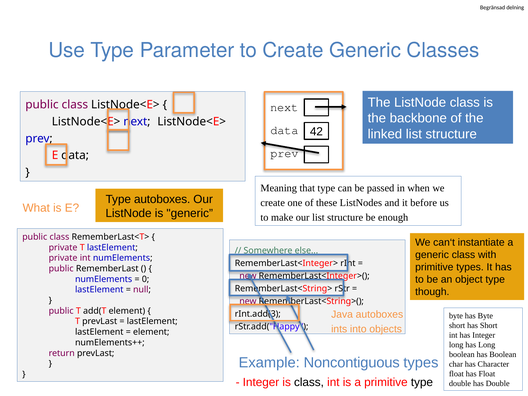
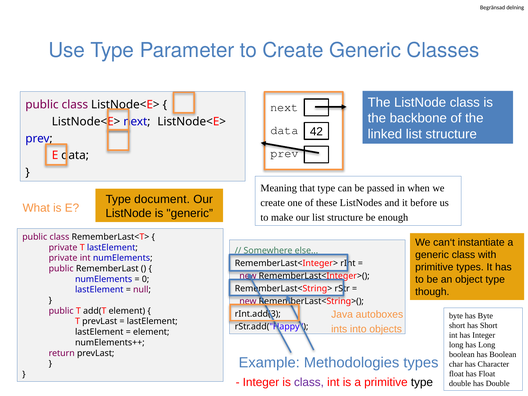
Type autoboxes: autoboxes -> document (162, 199)
Noncontiguous: Noncontiguous -> Methodologies (352, 362)
class colour: black -> purple (309, 382)
